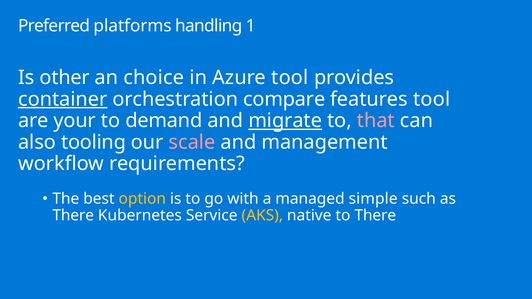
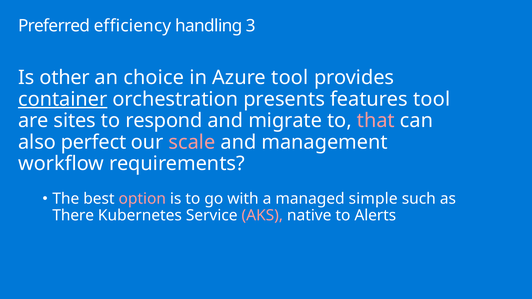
platforms: platforms -> efficiency (133, 26)
1: 1 -> 3 (251, 26)
compare: compare -> presents (284, 99)
your: your -> sites (75, 121)
demand: demand -> respond (164, 121)
migrate underline: present -> none (285, 121)
tooling: tooling -> perfect (94, 142)
option colour: yellow -> pink (142, 199)
AKS colour: yellow -> pink (262, 216)
to There: There -> Alerts (375, 216)
